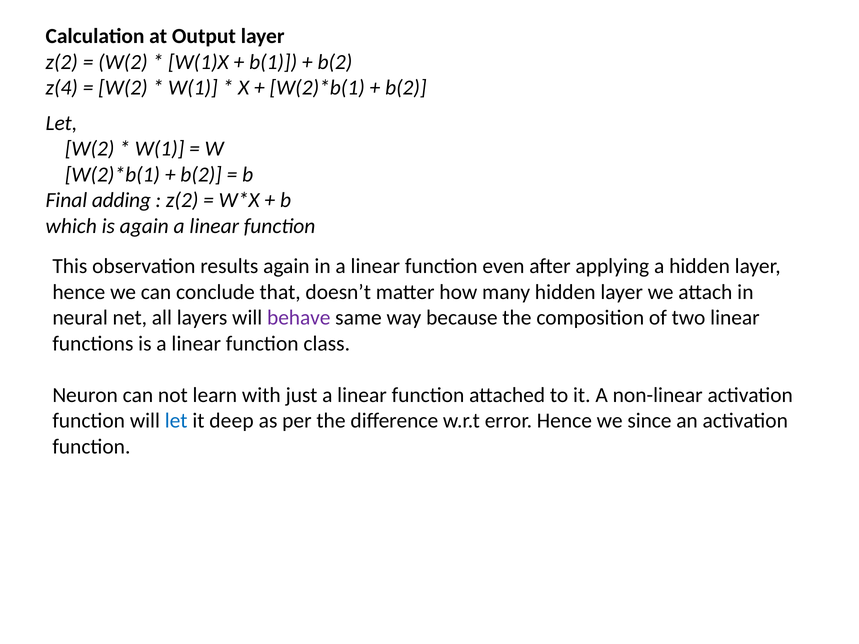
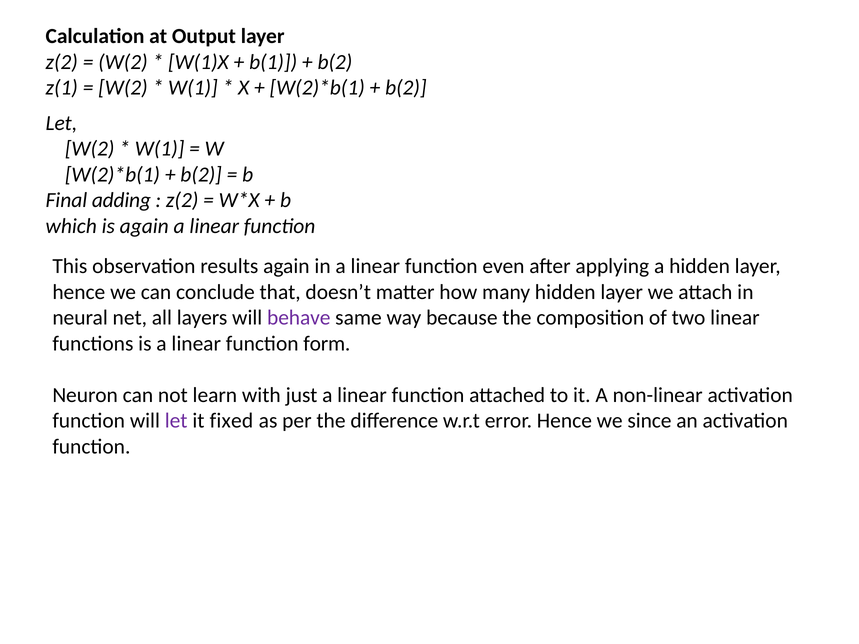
z(4: z(4 -> z(1 (62, 88)
class: class -> form (327, 344)
let colour: blue -> purple (176, 421)
deep: deep -> fixed (231, 421)
